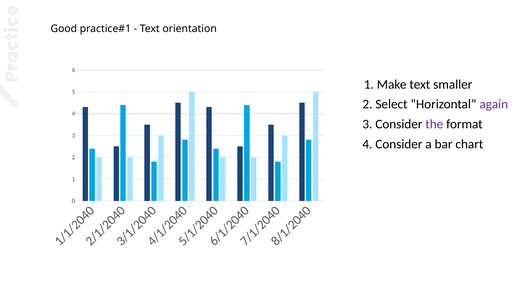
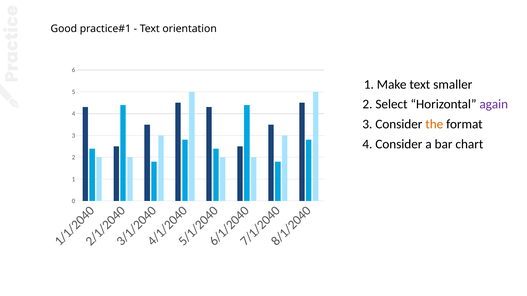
the colour: purple -> orange (434, 124)
